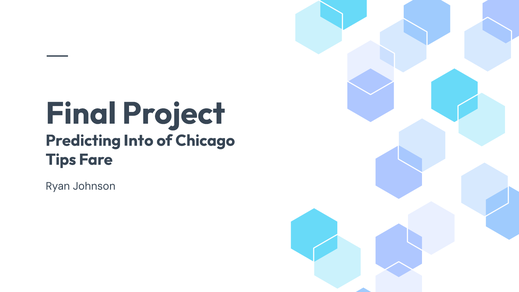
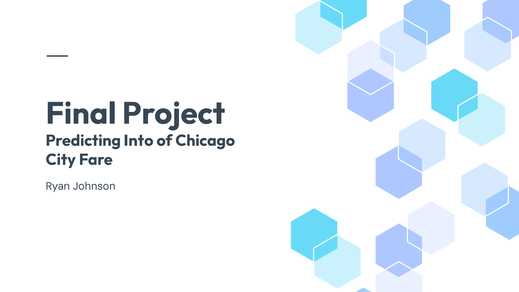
Tips: Tips -> City (61, 160)
